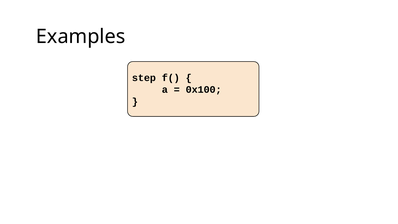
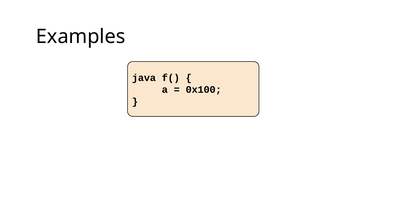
step: step -> java (144, 78)
